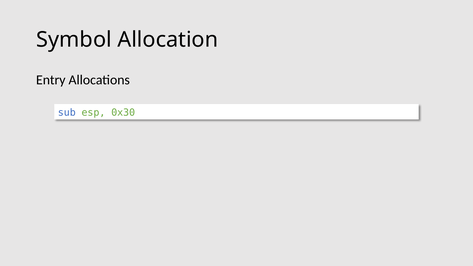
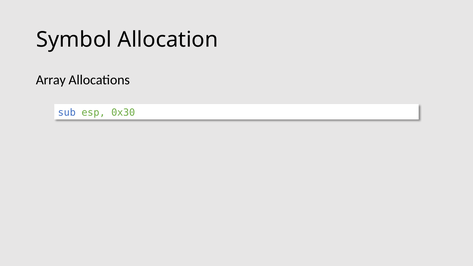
Entry: Entry -> Array (51, 80)
